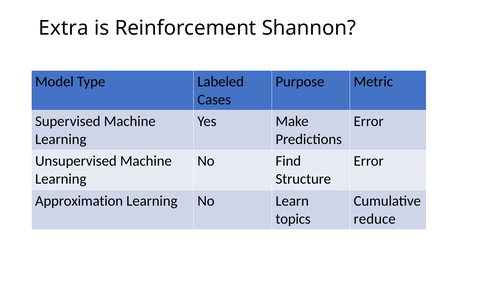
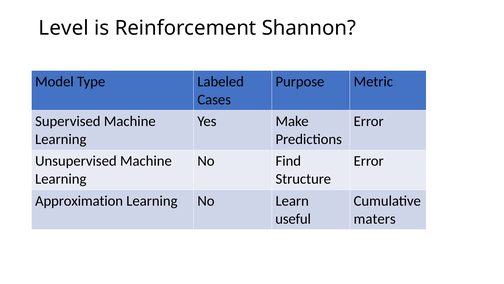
Extra: Extra -> Level (64, 28)
topics: topics -> useful (293, 219)
reduce: reduce -> maters (375, 219)
